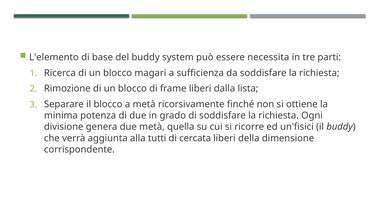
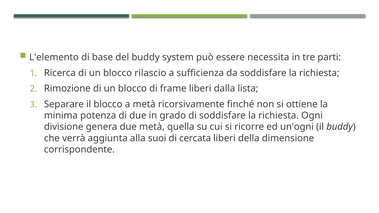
magari: magari -> rilascio (150, 73)
un'fisici: un'fisici -> un'ogni (297, 127)
tutti: tutti -> suoi (157, 138)
